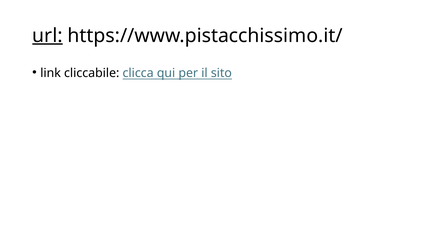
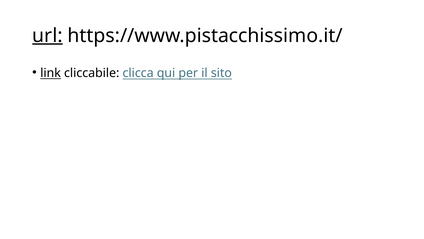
link underline: none -> present (51, 73)
